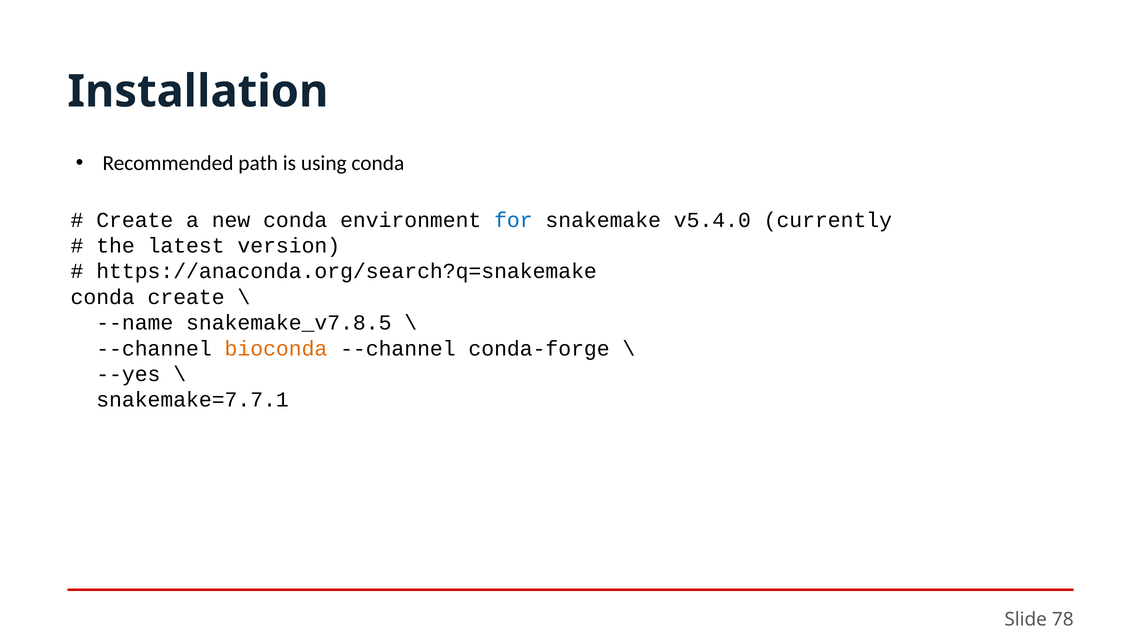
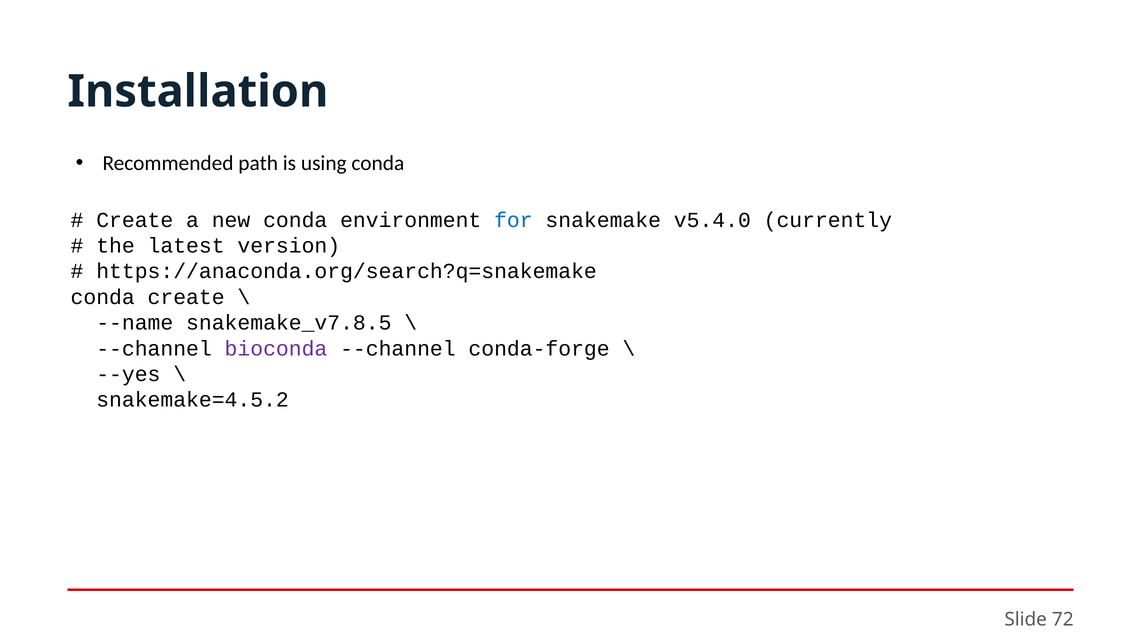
bioconda colour: orange -> purple (276, 348)
snakemake=7.7.1: snakemake=7.7.1 -> snakemake=4.5.2 (193, 400)
78: 78 -> 72 (1063, 619)
